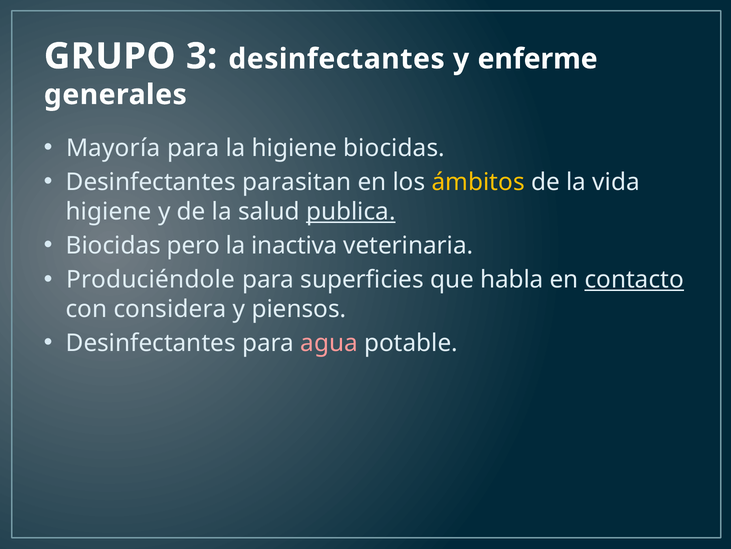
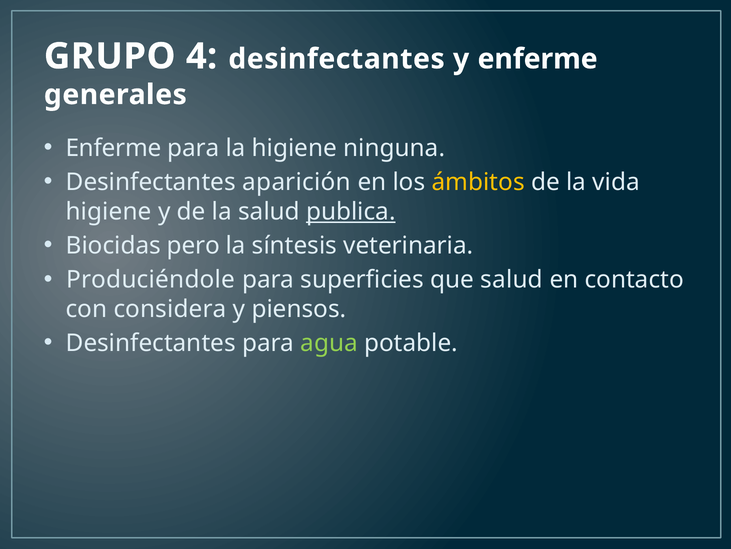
3: 3 -> 4 (202, 56)
Mayoría: Mayoría -> Enferme (113, 148)
higiene biocidas: biocidas -> ninguna (394, 148)
parasitan: parasitan -> aparición (297, 182)
inactiva: inactiva -> síntesis (294, 245)
que habla: habla -> salud (512, 279)
contacto underline: present -> none (634, 279)
agua colour: pink -> light green (329, 343)
